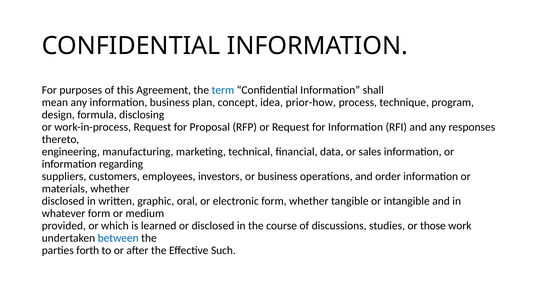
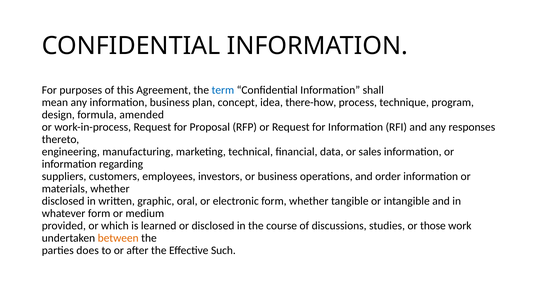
prior-how: prior-how -> there-how (311, 103)
disclosing: disclosing -> amended (142, 115)
between colour: blue -> orange (118, 238)
forth: forth -> does (88, 251)
